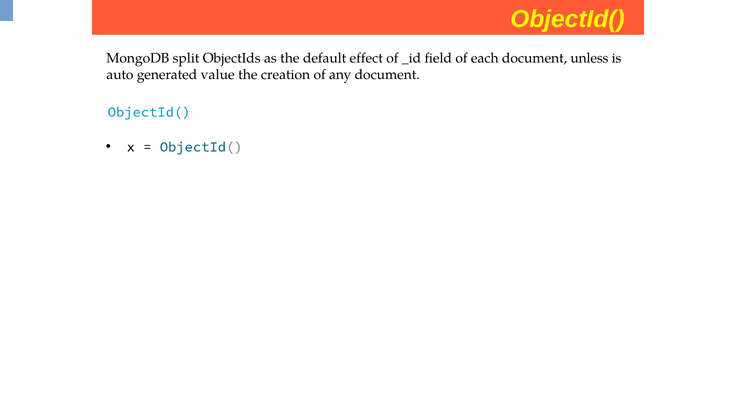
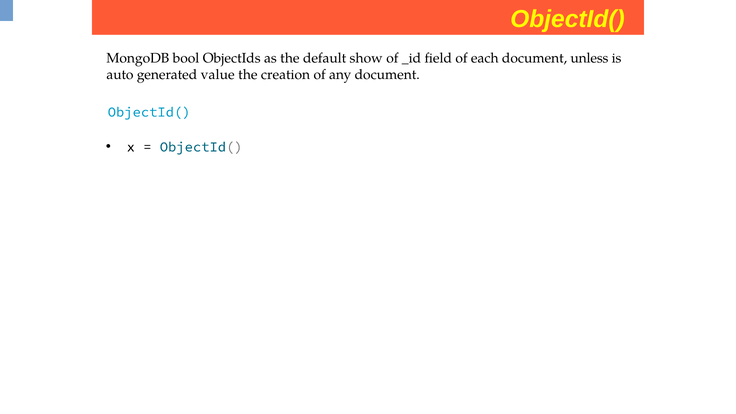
split: split -> bool (186, 58)
effect: effect -> show (366, 58)
